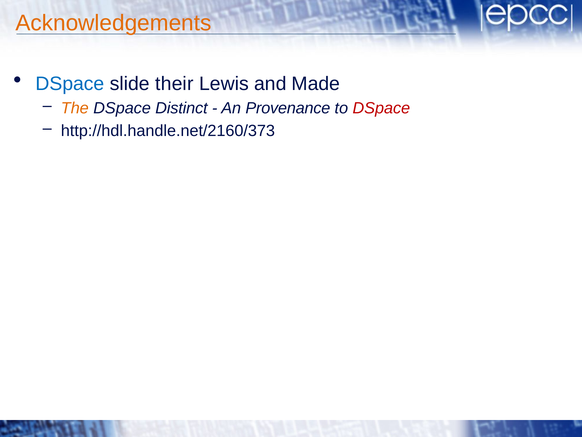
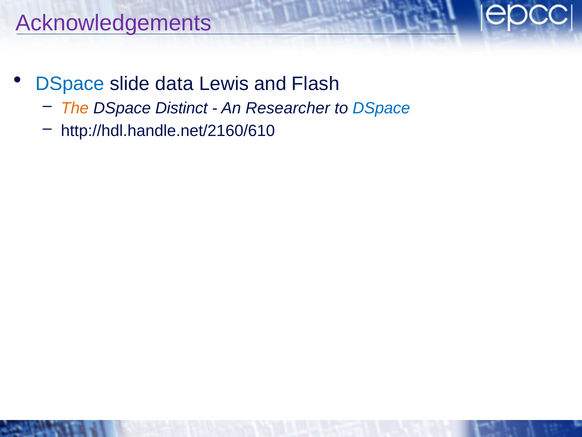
Acknowledgements colour: orange -> purple (113, 23)
their: their -> data (174, 84)
Made: Made -> Flash (316, 84)
Provenance: Provenance -> Researcher (288, 108)
DSpace colour: red -> blue (381, 108)
http://hdl.handle.net/2160/373: http://hdl.handle.net/2160/373 -> http://hdl.handle.net/2160/610 (168, 131)
